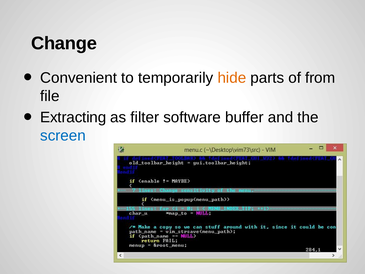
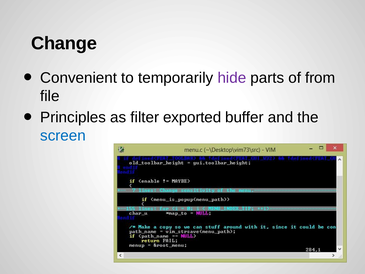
hide colour: orange -> purple (232, 78)
Extracting: Extracting -> Principles (73, 117)
software: software -> exported (192, 117)
